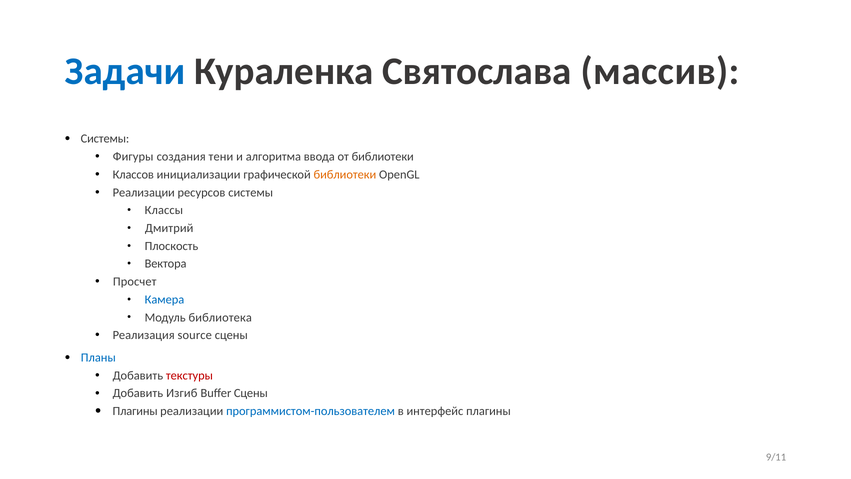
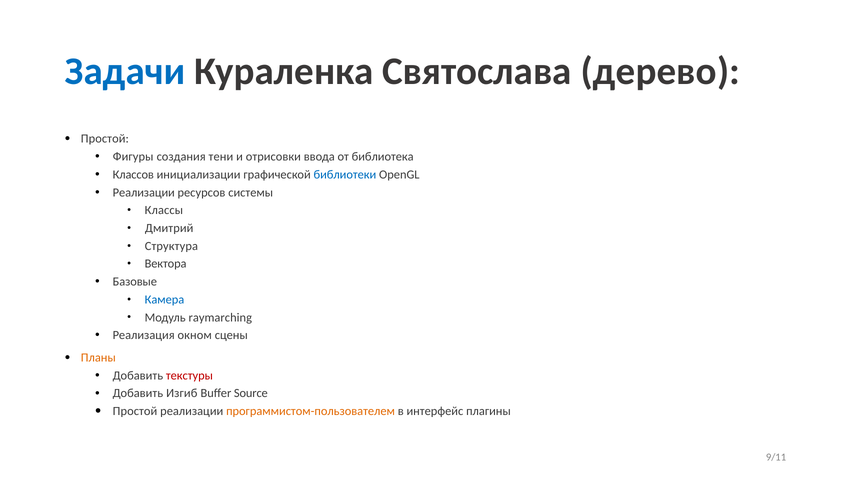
массив: массив -> дерево (660, 72)
Системы: Системы -> Простой (105, 139)
алгоритма: алгоритма -> отрисовки (273, 157)
от библиотеки: библиотеки -> библиотека (383, 157)
библиотеки colour: orange -> blue (345, 174)
Плоскость: Плоскость -> Структура (171, 246)
Просчет: Просчет -> Базовые (135, 282)
библиотека: библиотека -> raymarching (220, 317)
source: source -> окном (195, 335)
Планы colour: blue -> orange (98, 357)
Buffer Сцены: Сцены -> Source (251, 393)
Плагины: Плагины -> Простой (135, 411)
программистом-пользователем colour: blue -> orange (311, 411)
